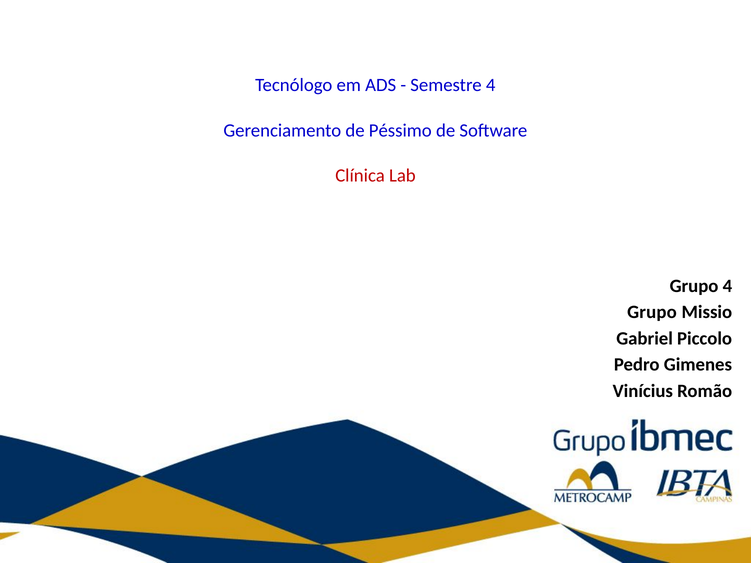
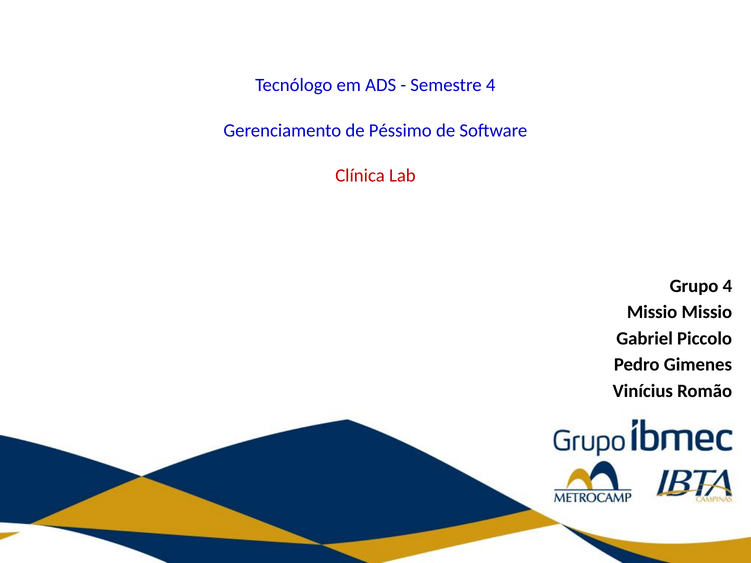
Grupo: Grupo -> Missio (652, 312)
